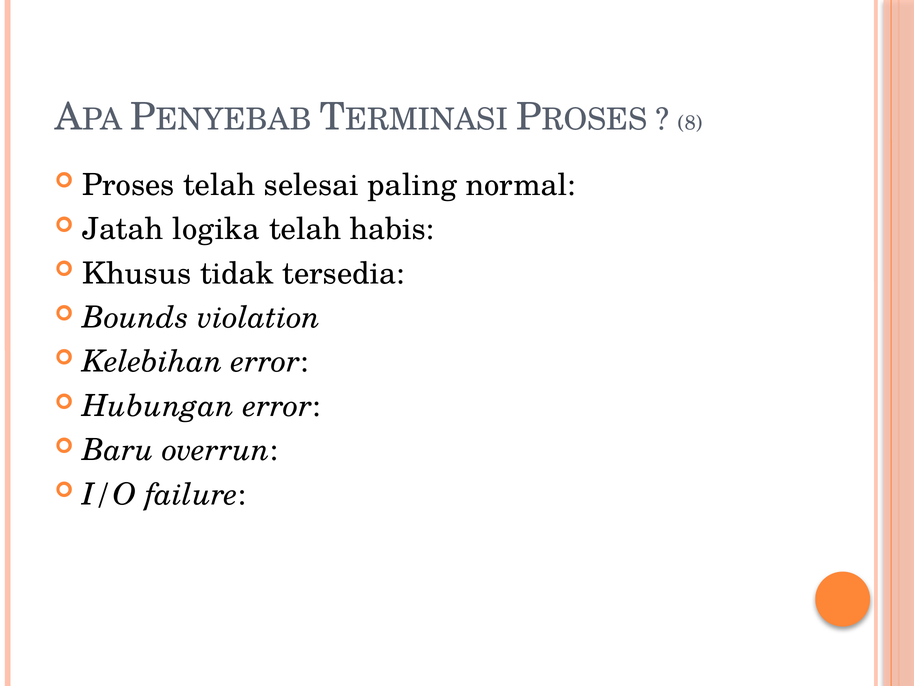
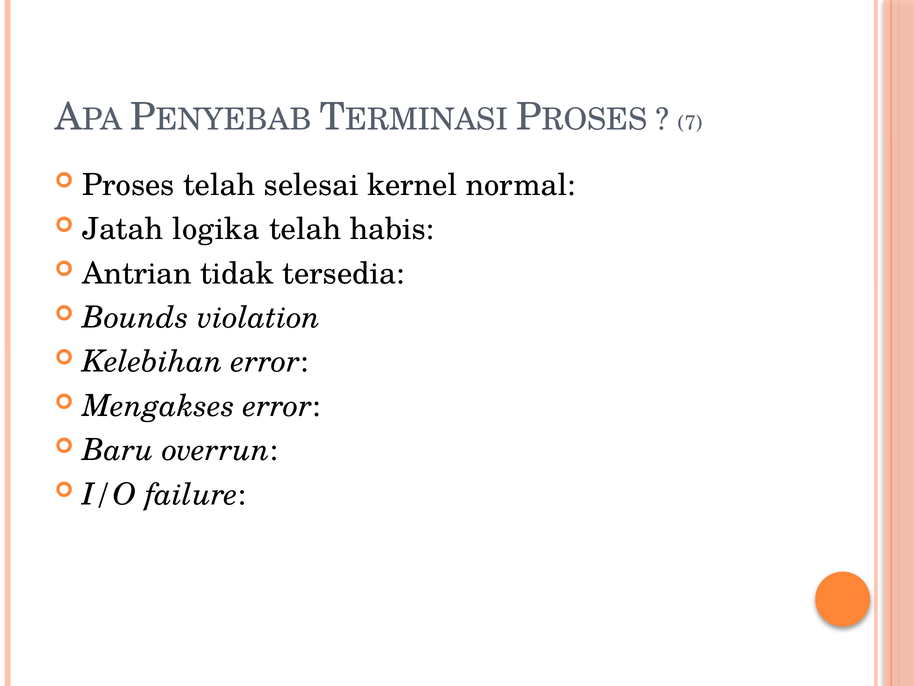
8: 8 -> 7 (690, 123)
paling: paling -> kernel (412, 185)
Khusus: Khusus -> Antrian (137, 273)
Hubungan: Hubungan -> Mengakses (158, 406)
